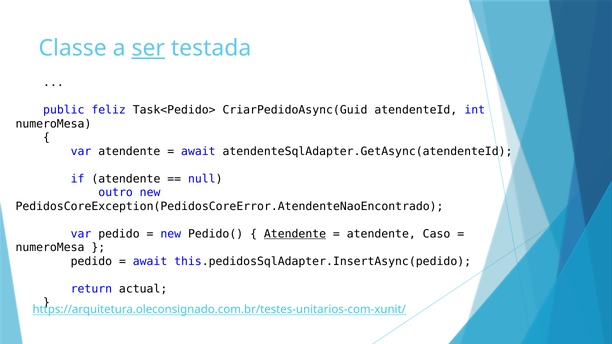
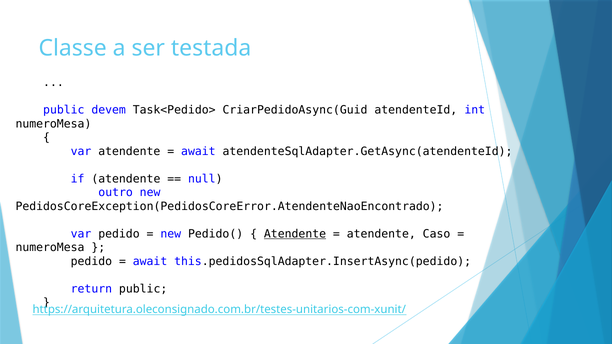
ser underline: present -> none (148, 48)
feliz: feliz -> devem (109, 110)
return actual: actual -> public (143, 289)
